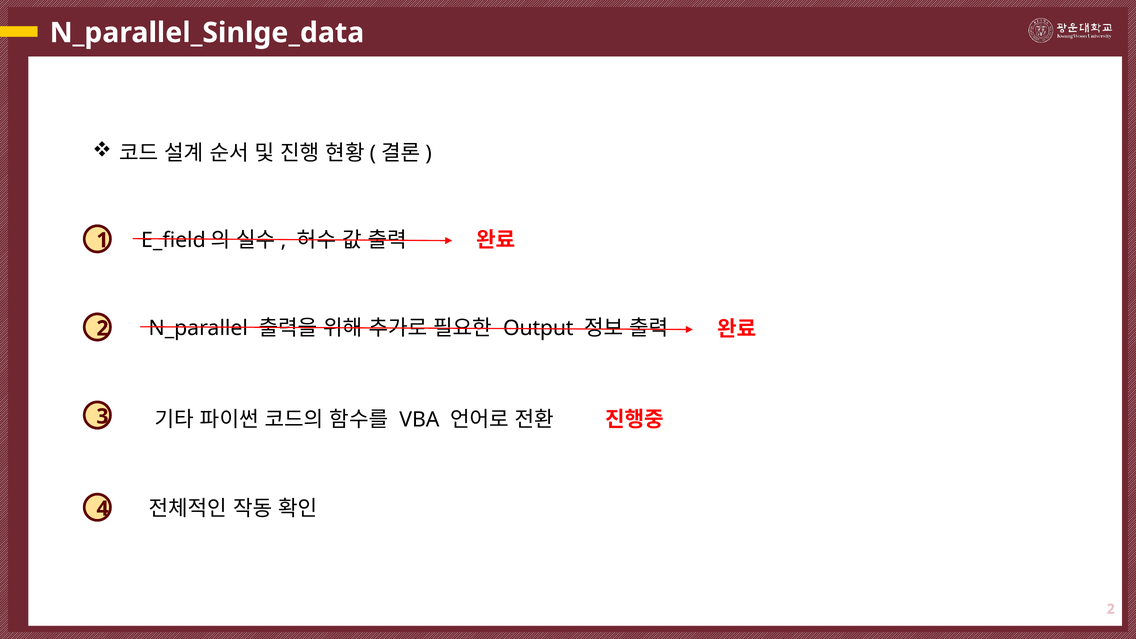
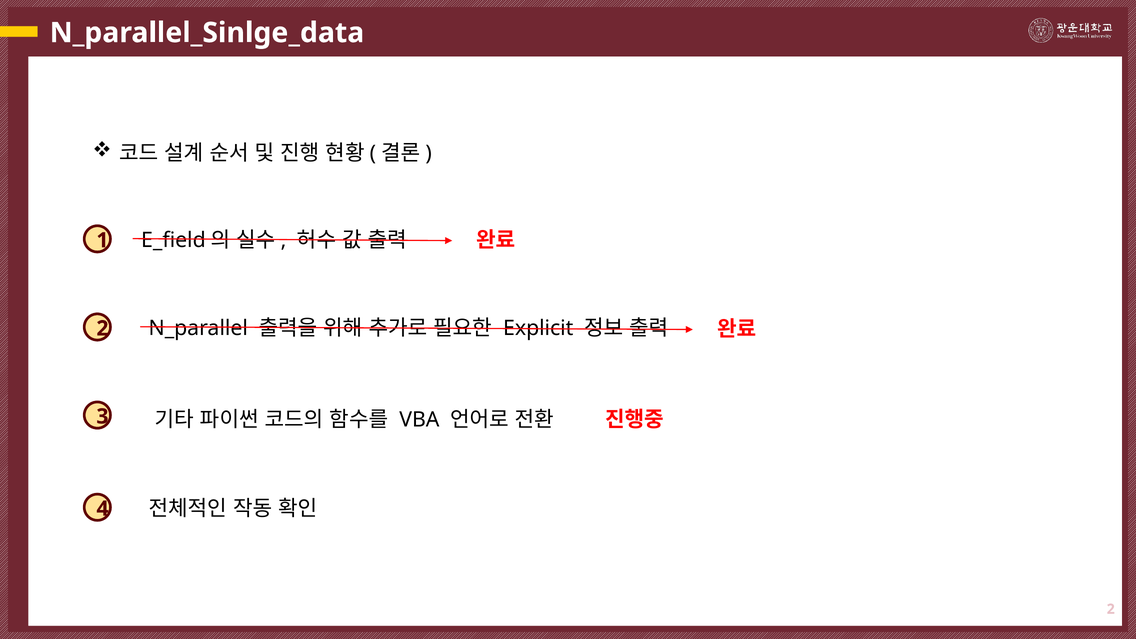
Output: Output -> Explicit (538, 328)
